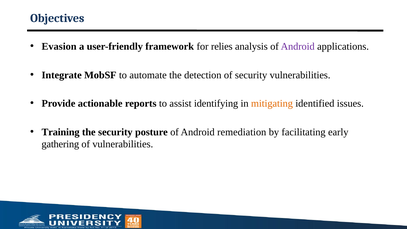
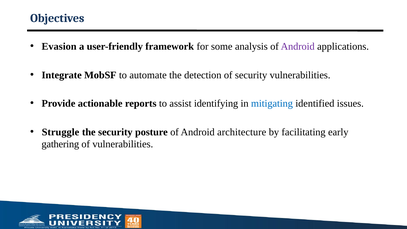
relies: relies -> some (222, 47)
mitigating colour: orange -> blue (272, 103)
Training: Training -> Struggle (61, 132)
remediation: remediation -> architecture (242, 132)
